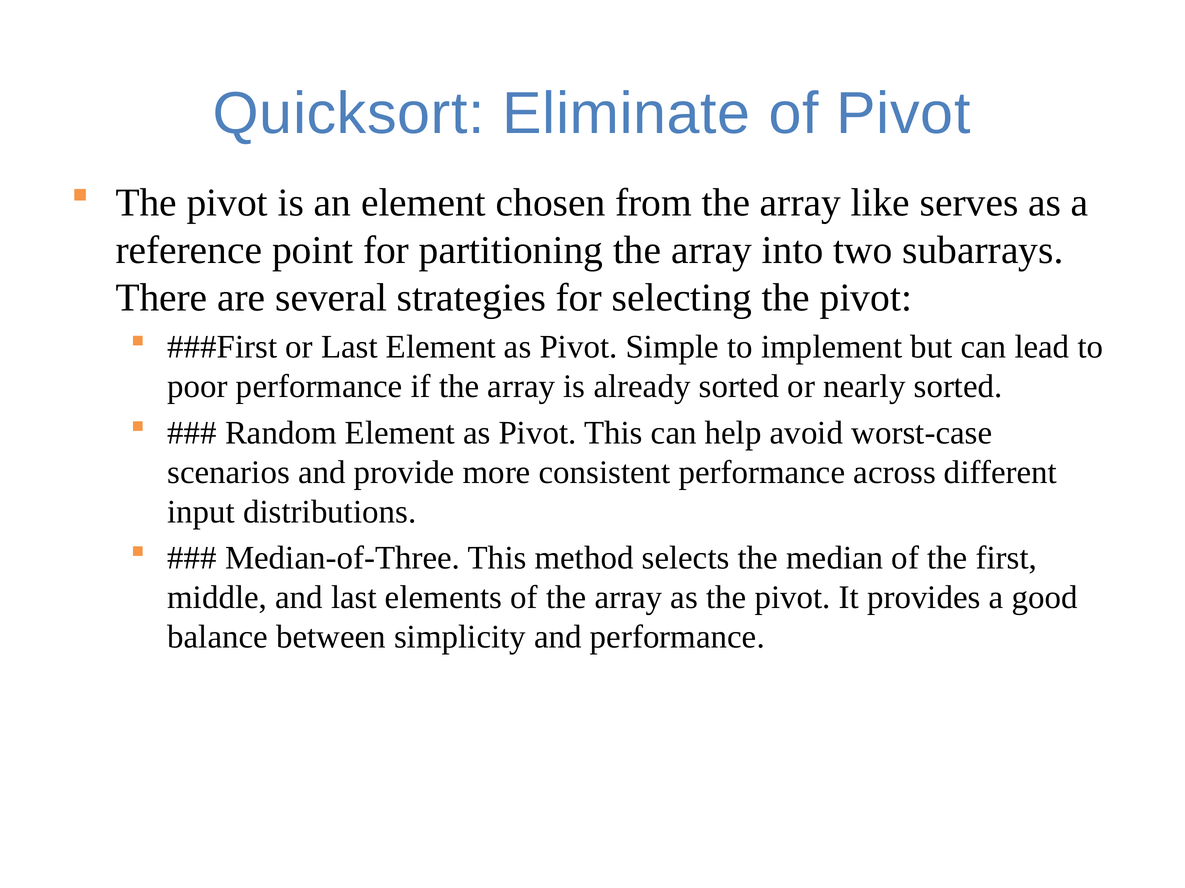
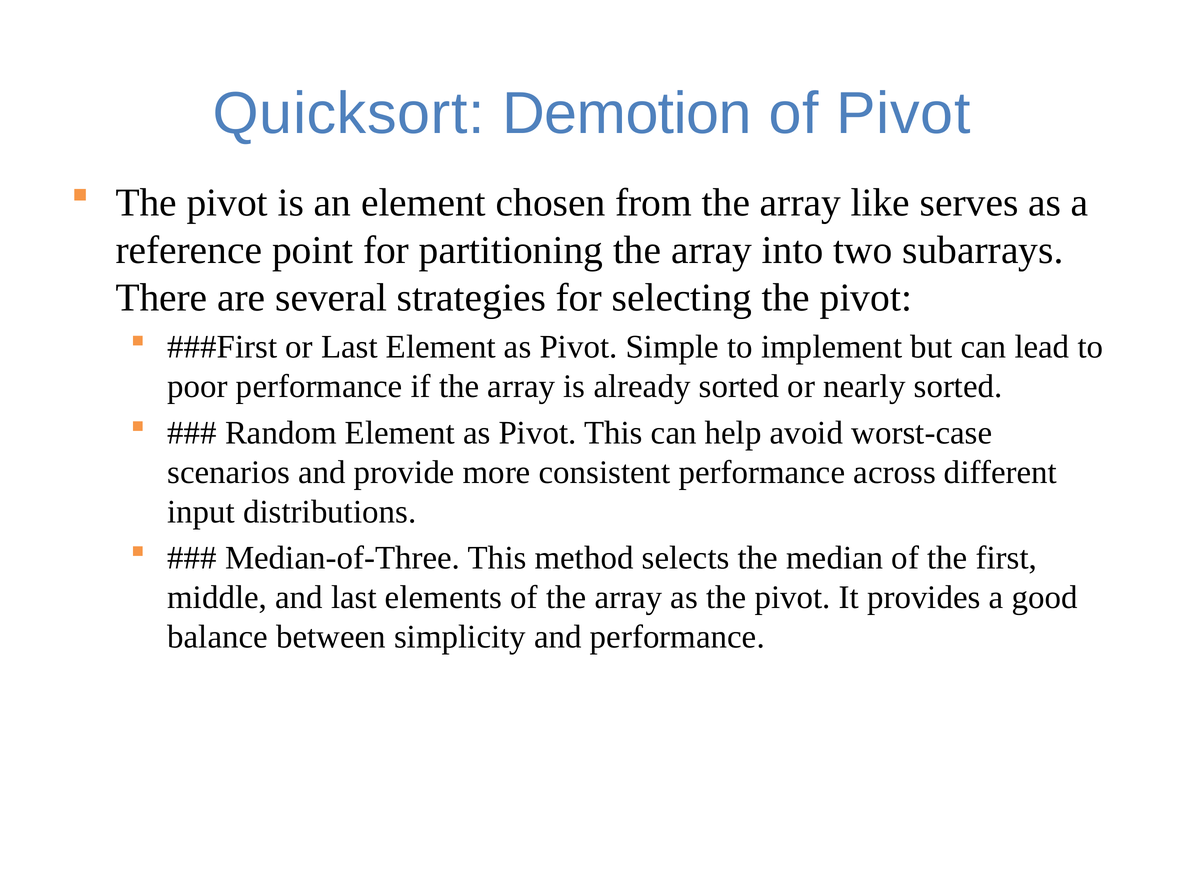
Eliminate: Eliminate -> Demotion (627, 114)
